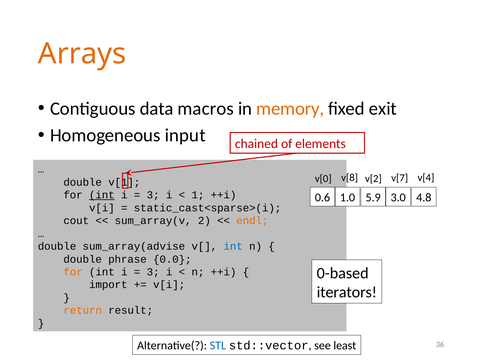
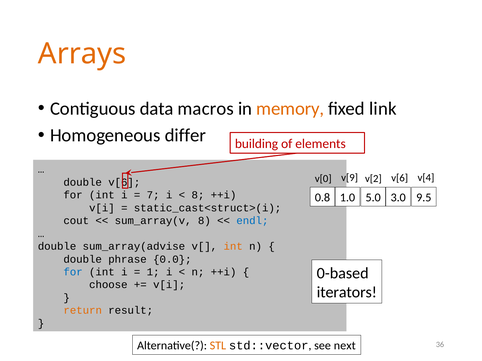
exit: exit -> link (383, 109)
input: input -> differ (185, 136)
chained: chained -> building (257, 144)
v[8: v[8 -> v[9 (350, 178)
v[2 v[7: v[7 -> v[6 (400, 178)
double v[1: v[1 -> v[6 (124, 182)
int underline: present -> none (102, 195)
3: 3 -> 7 (153, 195)
1: 1 -> 8 (198, 195)
0.6: 0.6 -> 0.8 (322, 198)
5.9: 5.9 -> 5.0 (373, 198)
4.8: 4.8 -> 9.5 (424, 198)
static_cast<sparse>(i: static_cast<sparse>(i -> static_cast<struct>(i (208, 208)
sum_array(v 2: 2 -> 8 (204, 221)
endl colour: orange -> blue (252, 221)
int colour: blue -> orange (233, 247)
for colour: orange -> blue (73, 272)
3: 3 -> 1 (153, 272)
import: import -> choose (108, 285)
STL colour: blue -> orange (218, 346)
least: least -> next (345, 346)
